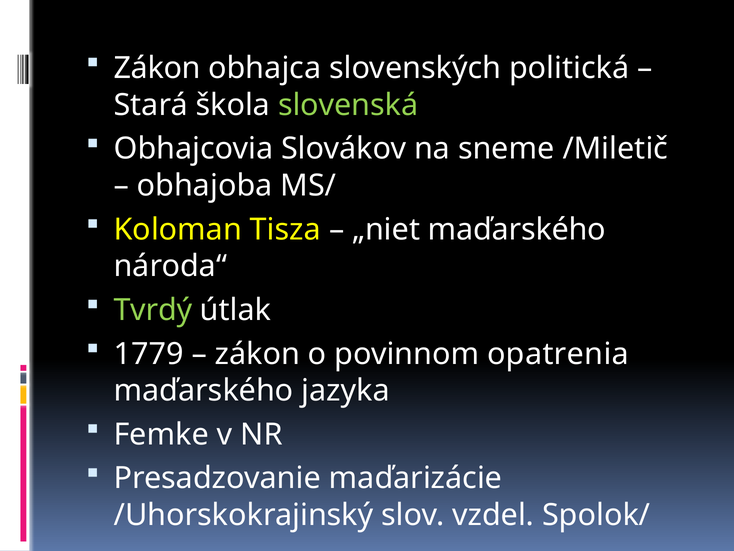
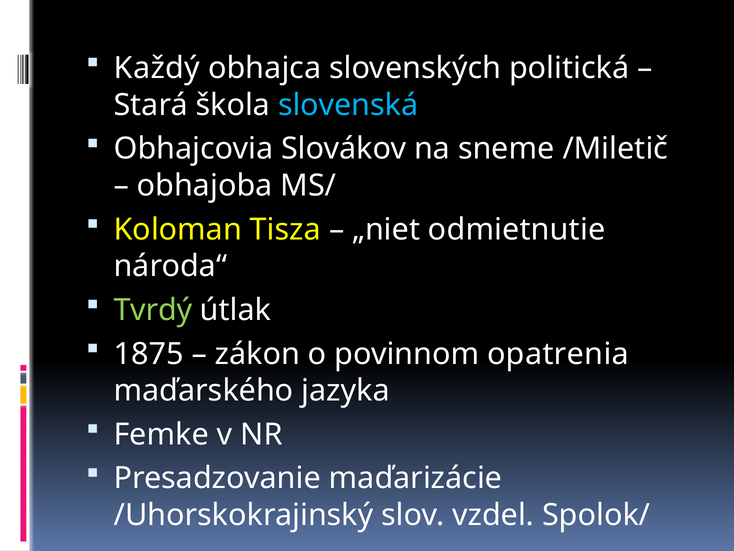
Zákon: Zákon -> Každý (157, 68)
slovenská colour: light green -> light blue (348, 105)
„niet maďarského: maďarského -> odmietnutie (517, 229)
1779: 1779 -> 1875 (149, 354)
